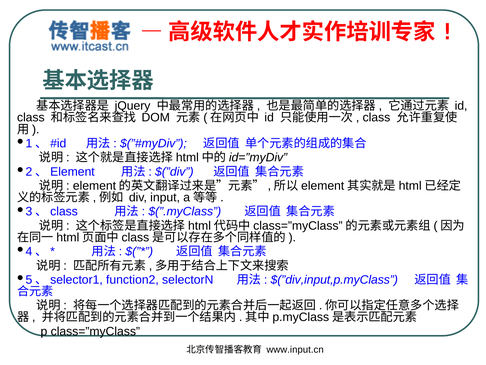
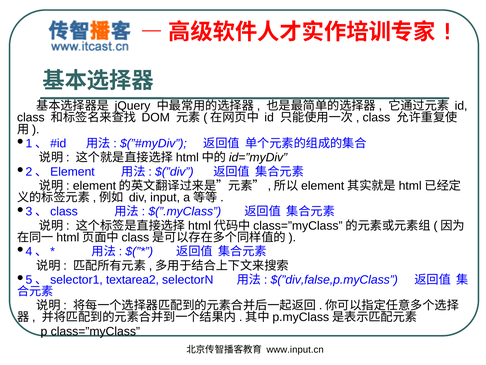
function2: function2 -> textarea2 (132, 279)
$(”div,input,p.myClass: $(”div,input,p.myClass -> $(”div,false,p.myClass (334, 279)
